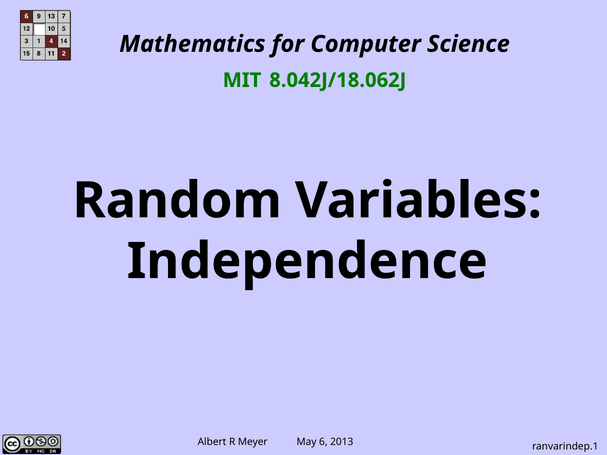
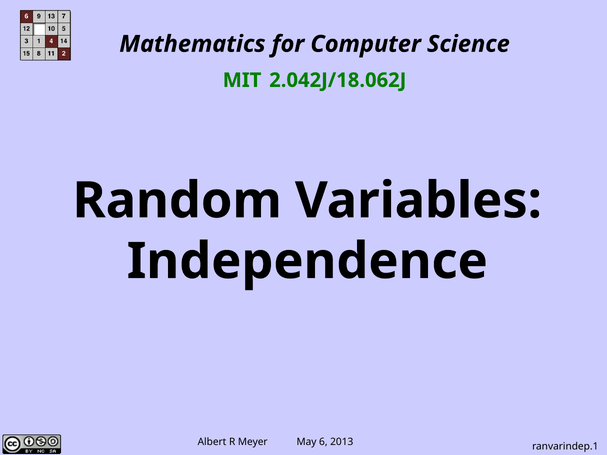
8.042J/18.062J: 8.042J/18.062J -> 2.042J/18.062J (338, 80)
